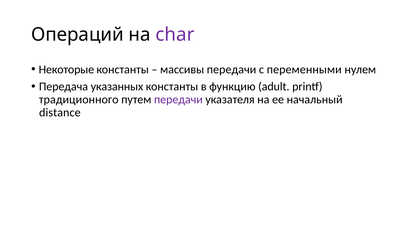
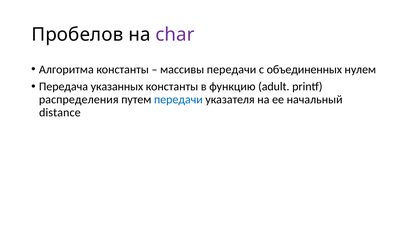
Операций: Операций -> Пробелов (77, 34)
Некоторые: Некоторые -> Алгоритма (66, 69)
переменными: переменными -> объединенных (304, 69)
традиционного: традиционного -> распределения (79, 99)
передачи colour: purple -> blue (178, 99)
